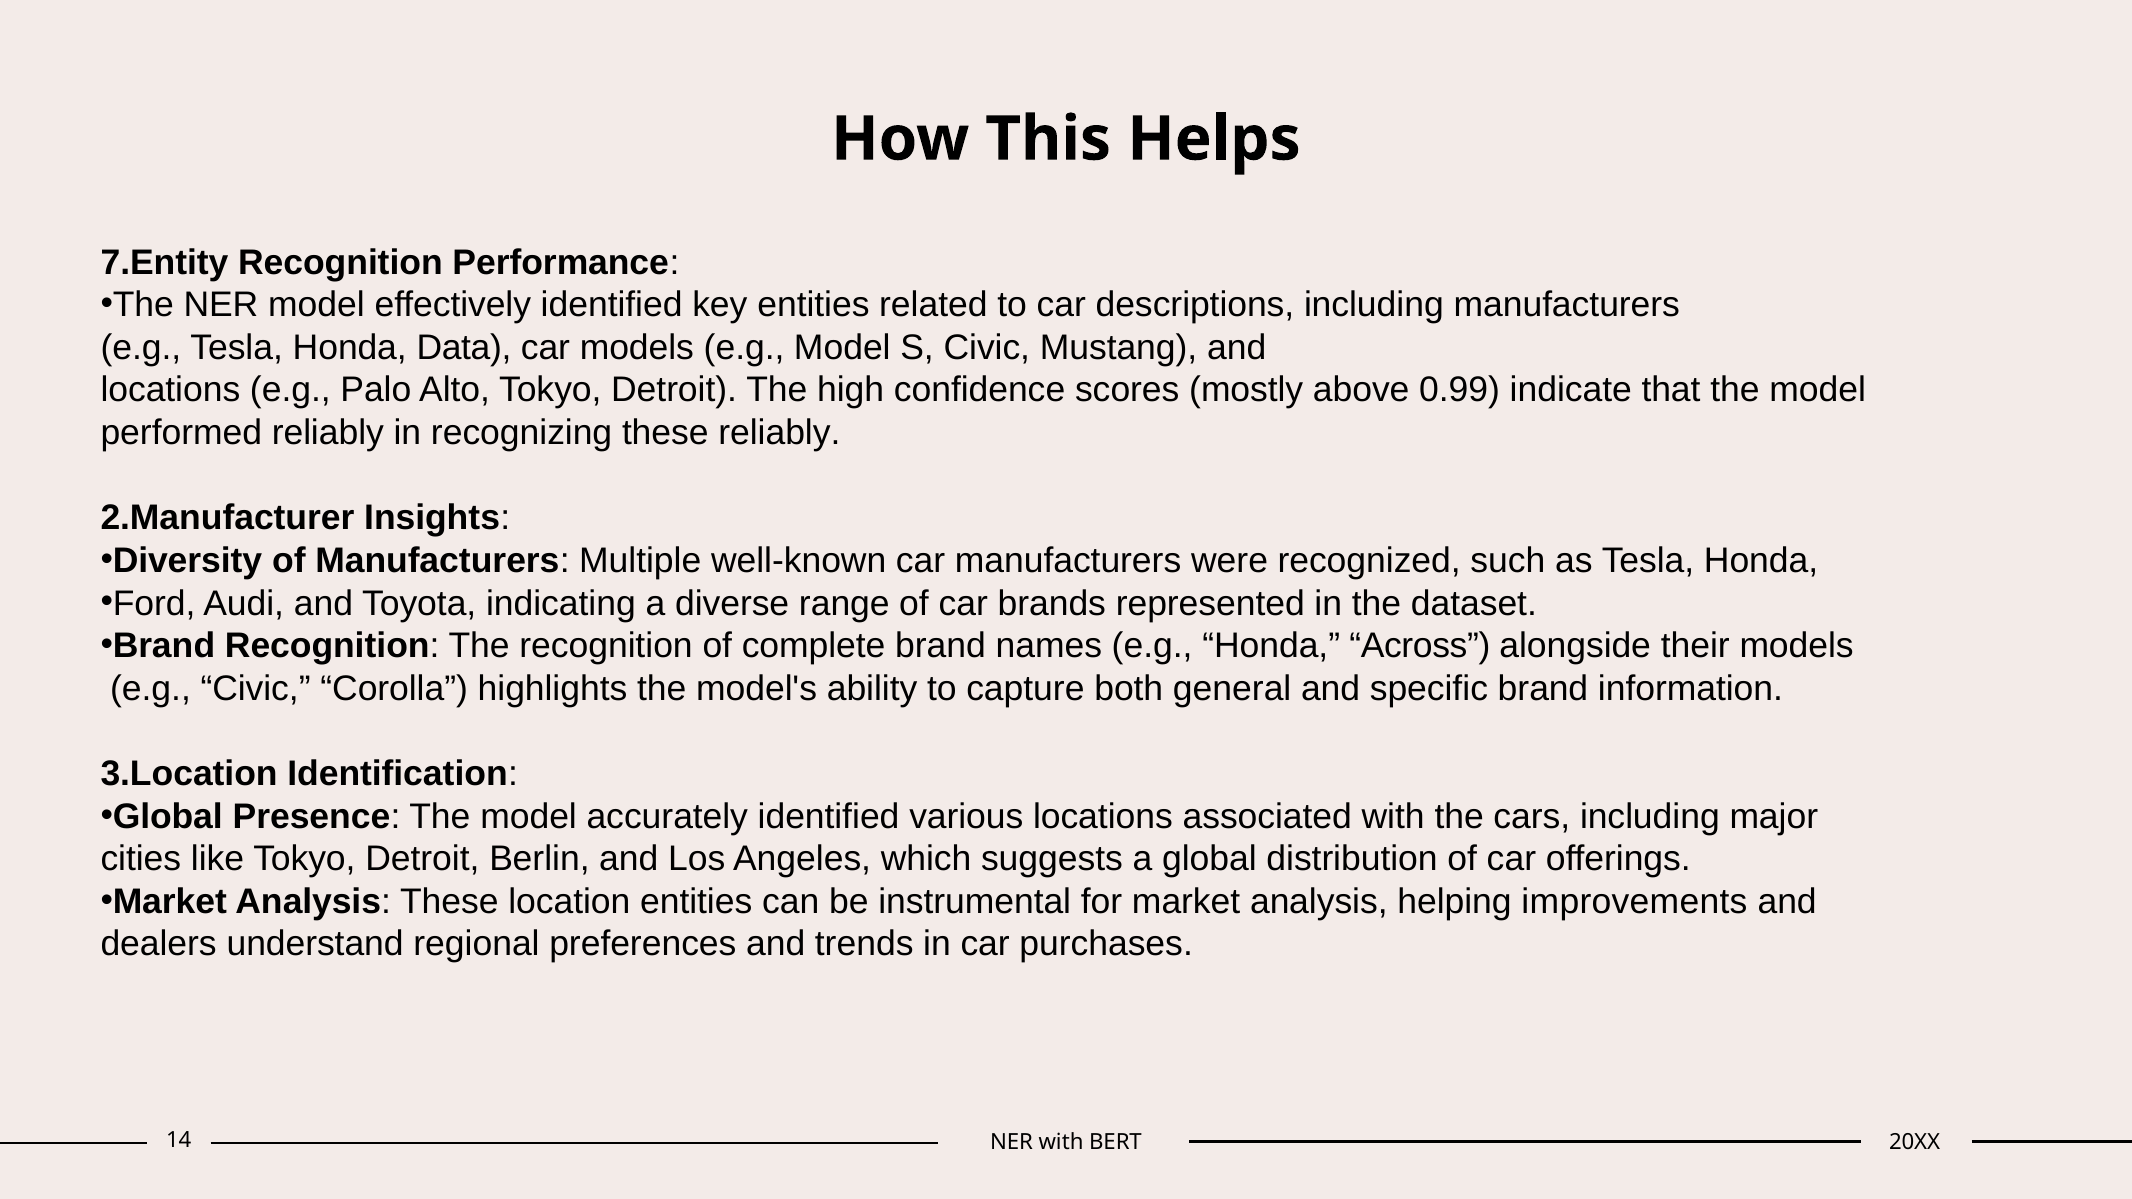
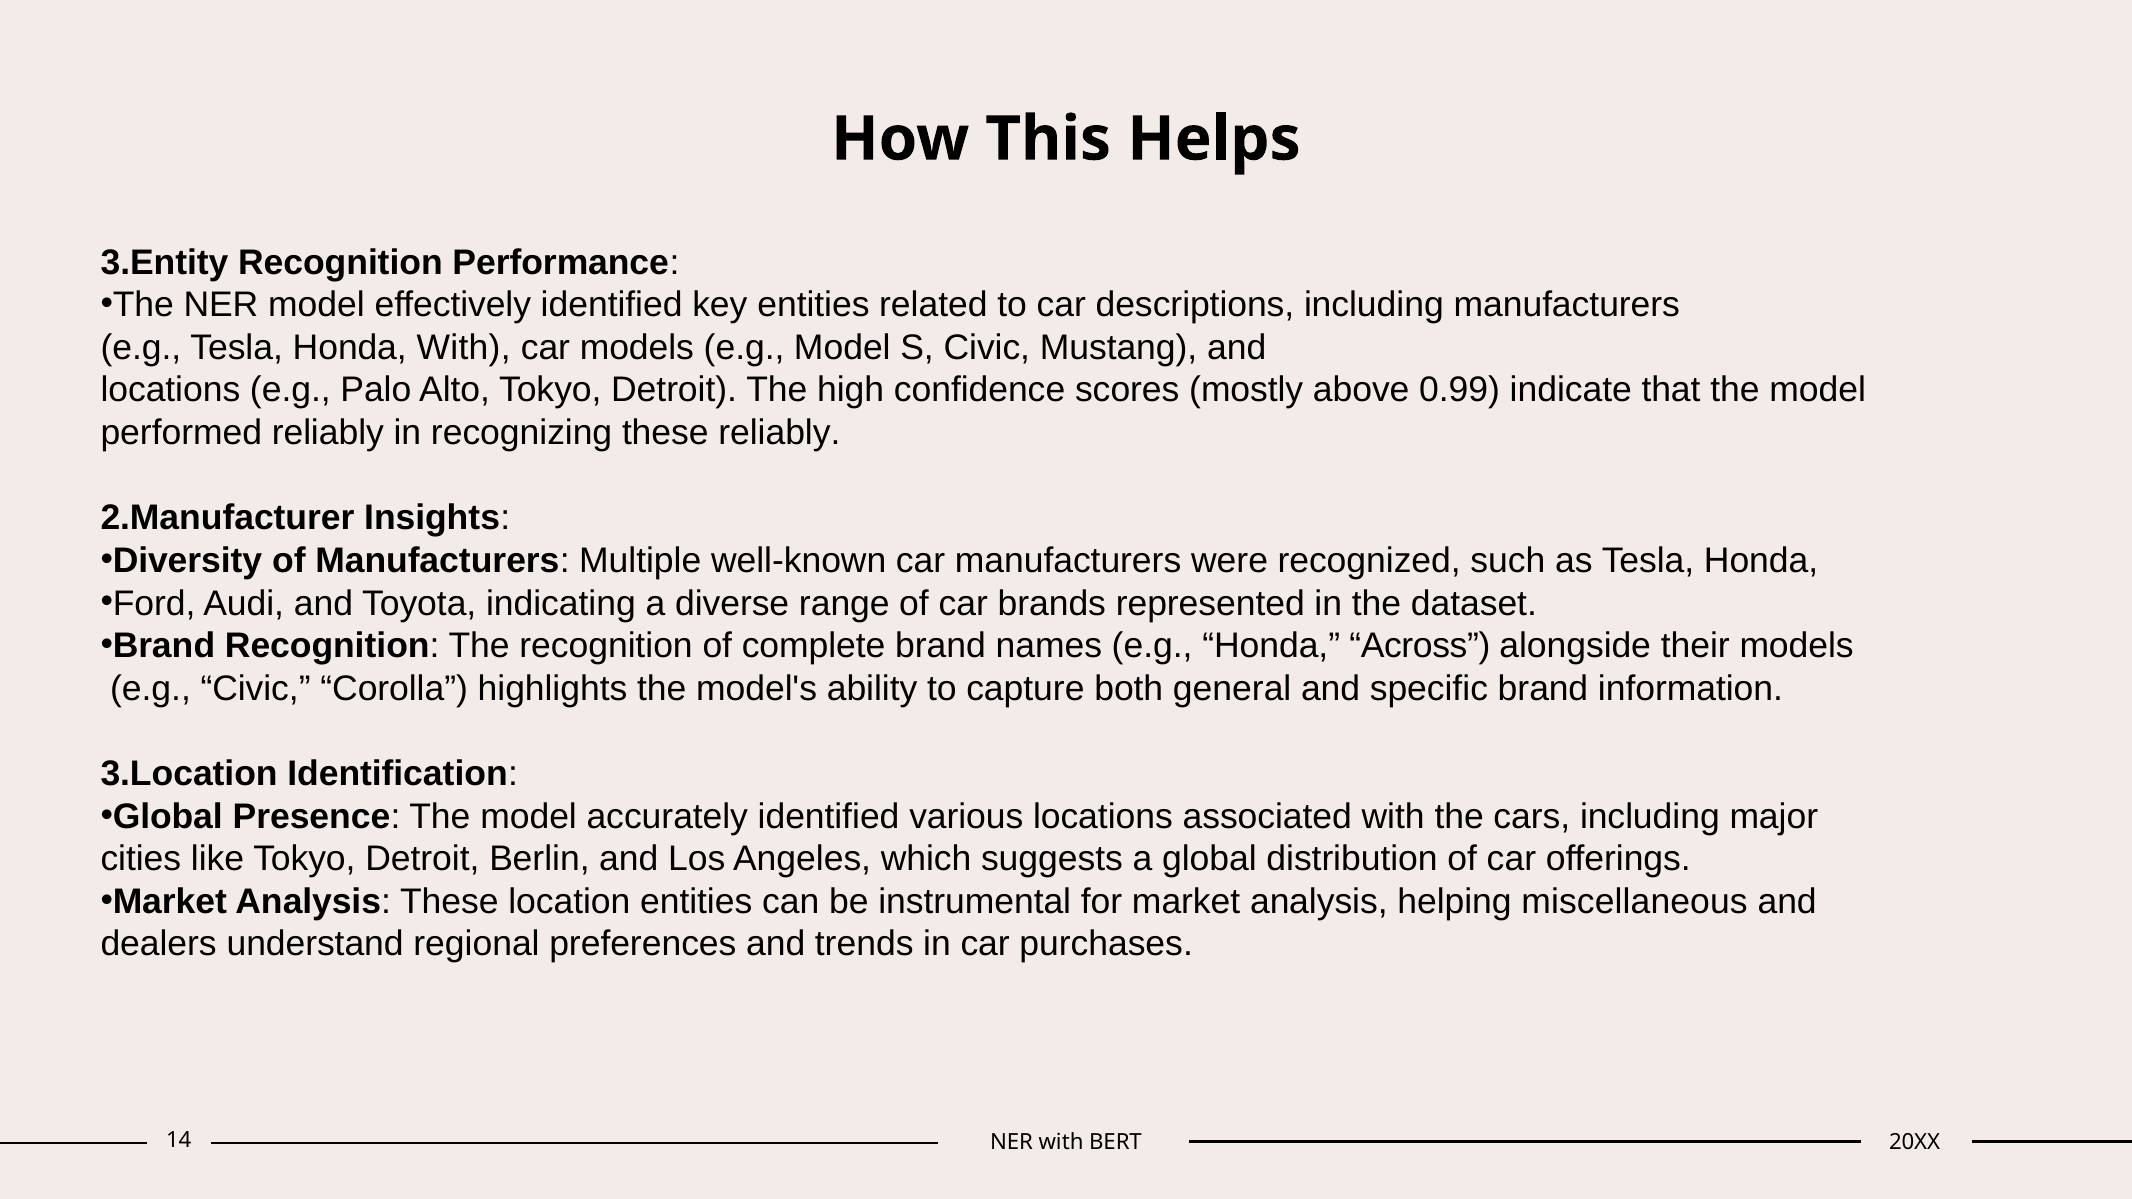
7.Entity: 7.Entity -> 3.Entity (165, 263)
Honda Data: Data -> With (464, 348)
improvements: improvements -> miscellaneous (1635, 902)
